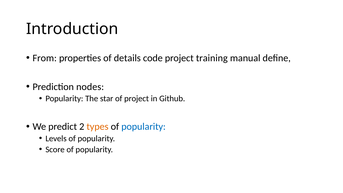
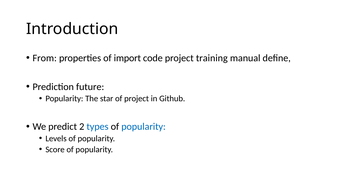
details: details -> import (127, 58)
nodes: nodes -> future (90, 87)
types colour: orange -> blue (98, 127)
